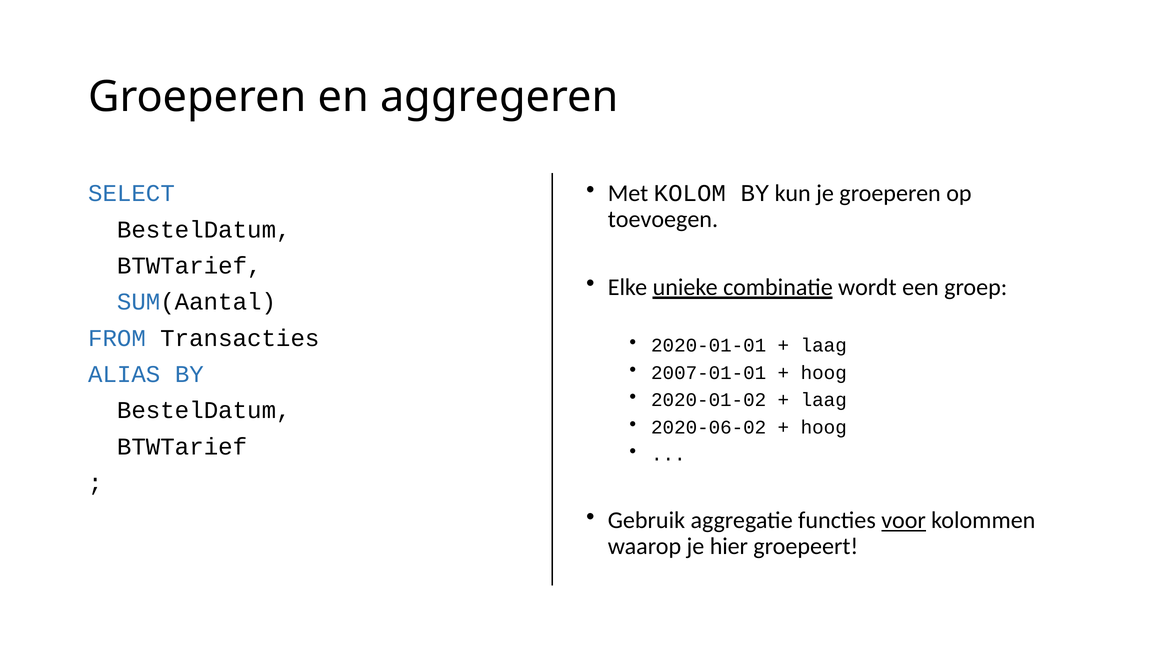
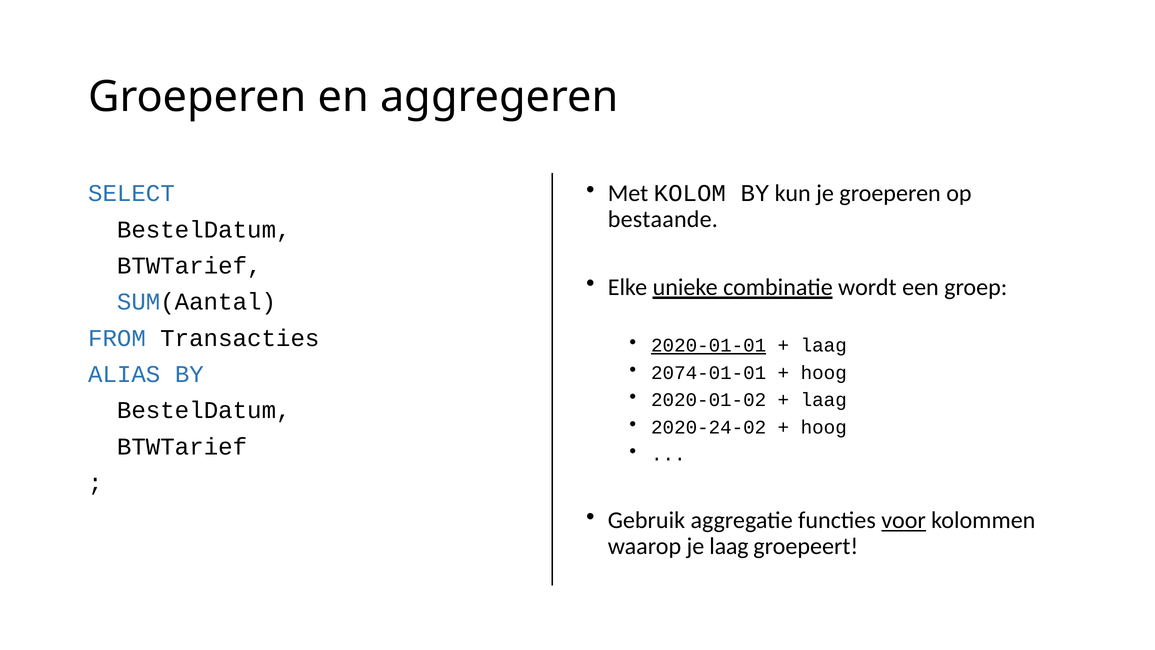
toevoegen: toevoegen -> bestaande (663, 219)
2020-01-01 underline: none -> present (709, 345)
2007-01-01: 2007-01-01 -> 2074-01-01 (709, 373)
2020-06-02: 2020-06-02 -> 2020-24-02 (709, 427)
je hier: hier -> laag (729, 546)
